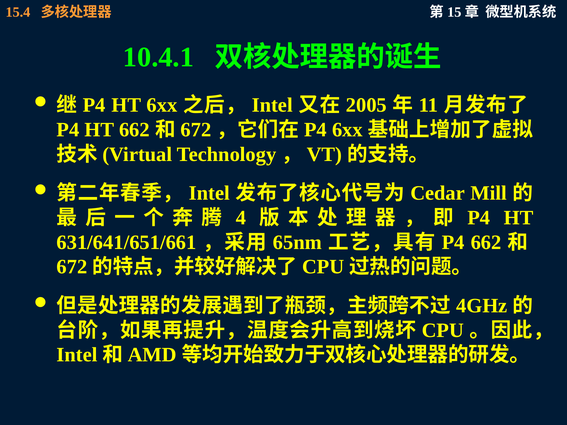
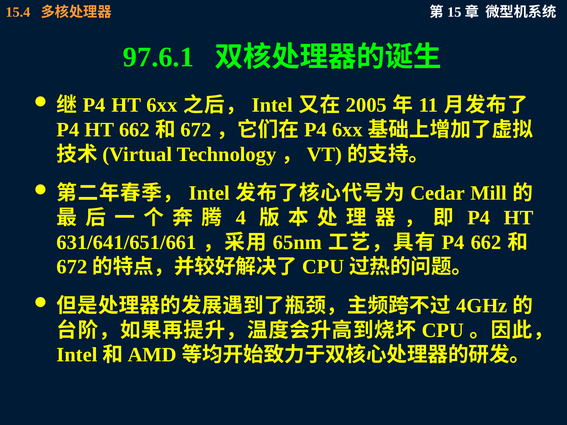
10.4.1: 10.4.1 -> 97.6.1 (158, 57)
